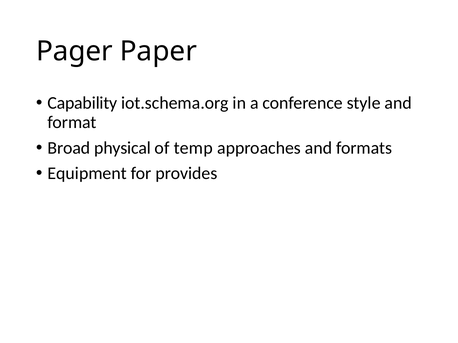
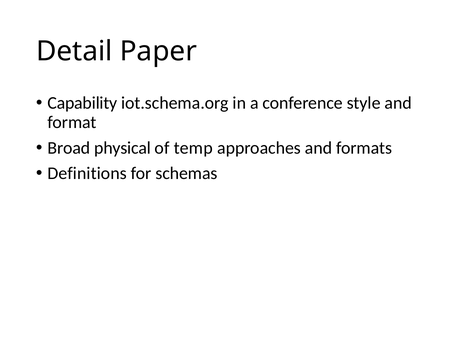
Pager: Pager -> Detail (74, 51)
Equipment: Equipment -> Definitions (87, 174)
provides: provides -> schemas (186, 174)
